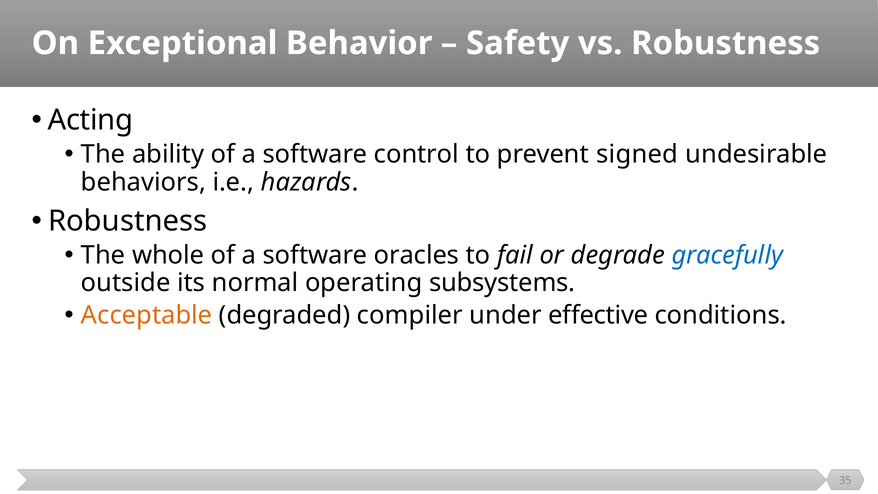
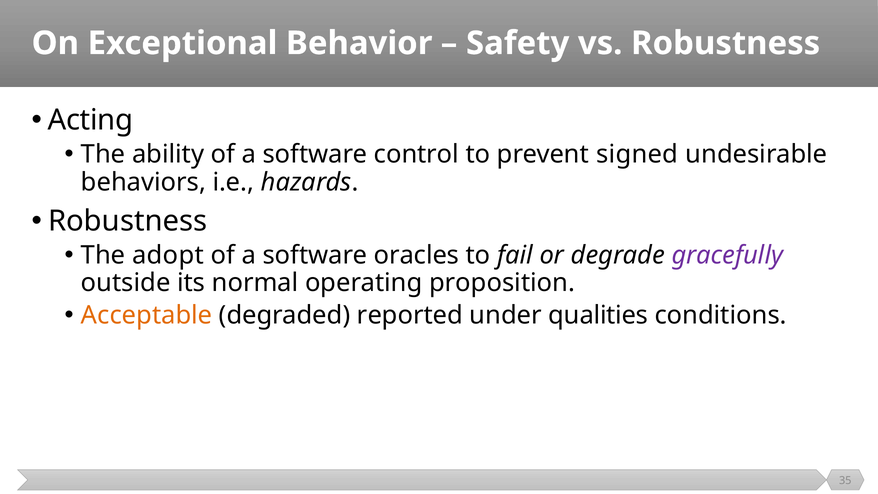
whole: whole -> adopt (168, 255)
gracefully colour: blue -> purple (727, 255)
subsystems: subsystems -> proposition (502, 283)
compiler: compiler -> reported (410, 315)
effective: effective -> qualities (598, 315)
